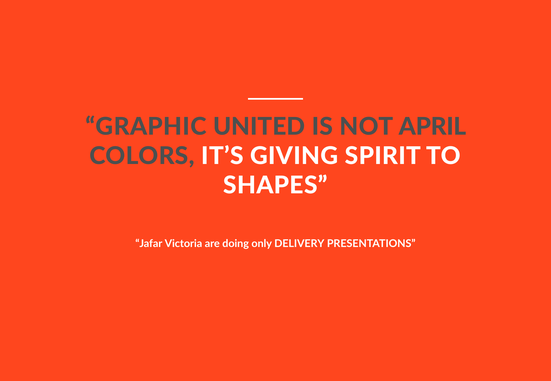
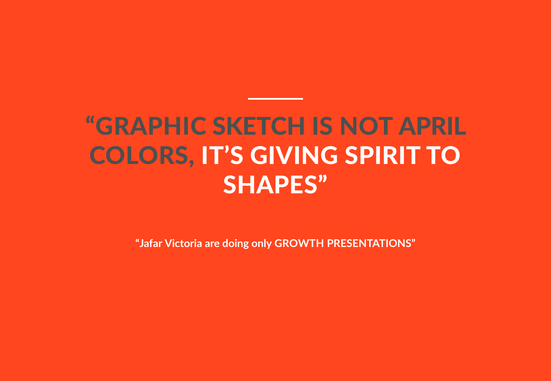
UNITED: UNITED -> SKETCH (259, 127)
DELIVERY: DELIVERY -> GROWTH (299, 244)
